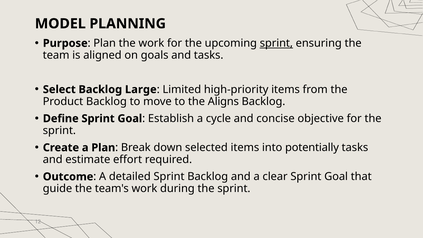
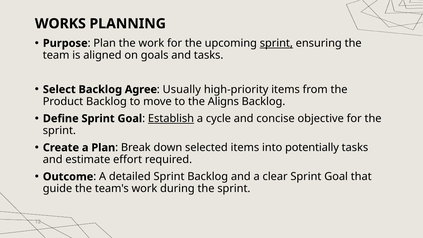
MODEL: MODEL -> WORKS (60, 24)
Large: Large -> Agree (141, 89)
Limited: Limited -> Usually (182, 89)
Establish underline: none -> present (171, 119)
